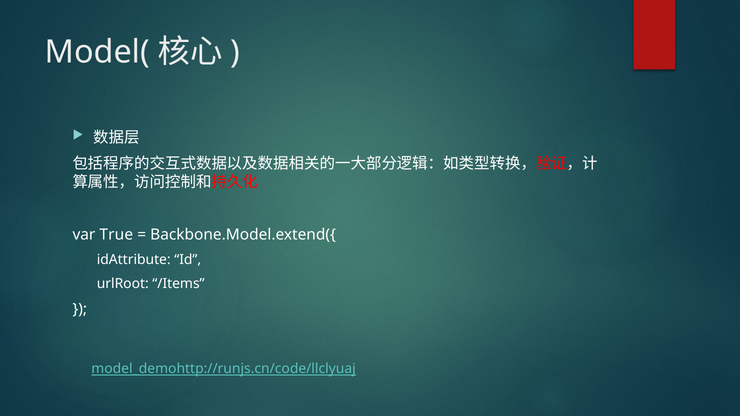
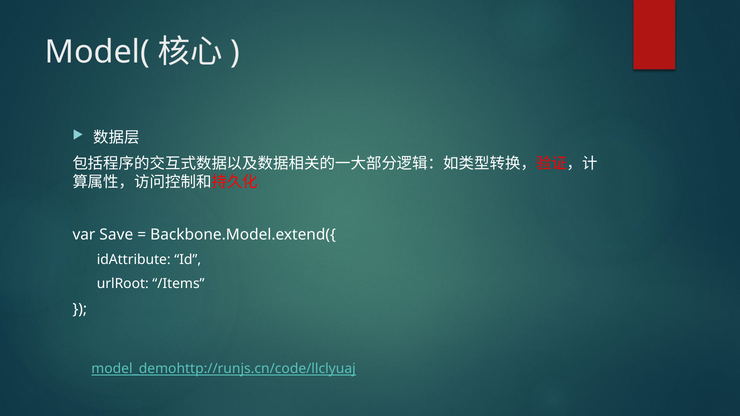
True: True -> Save (116, 235)
